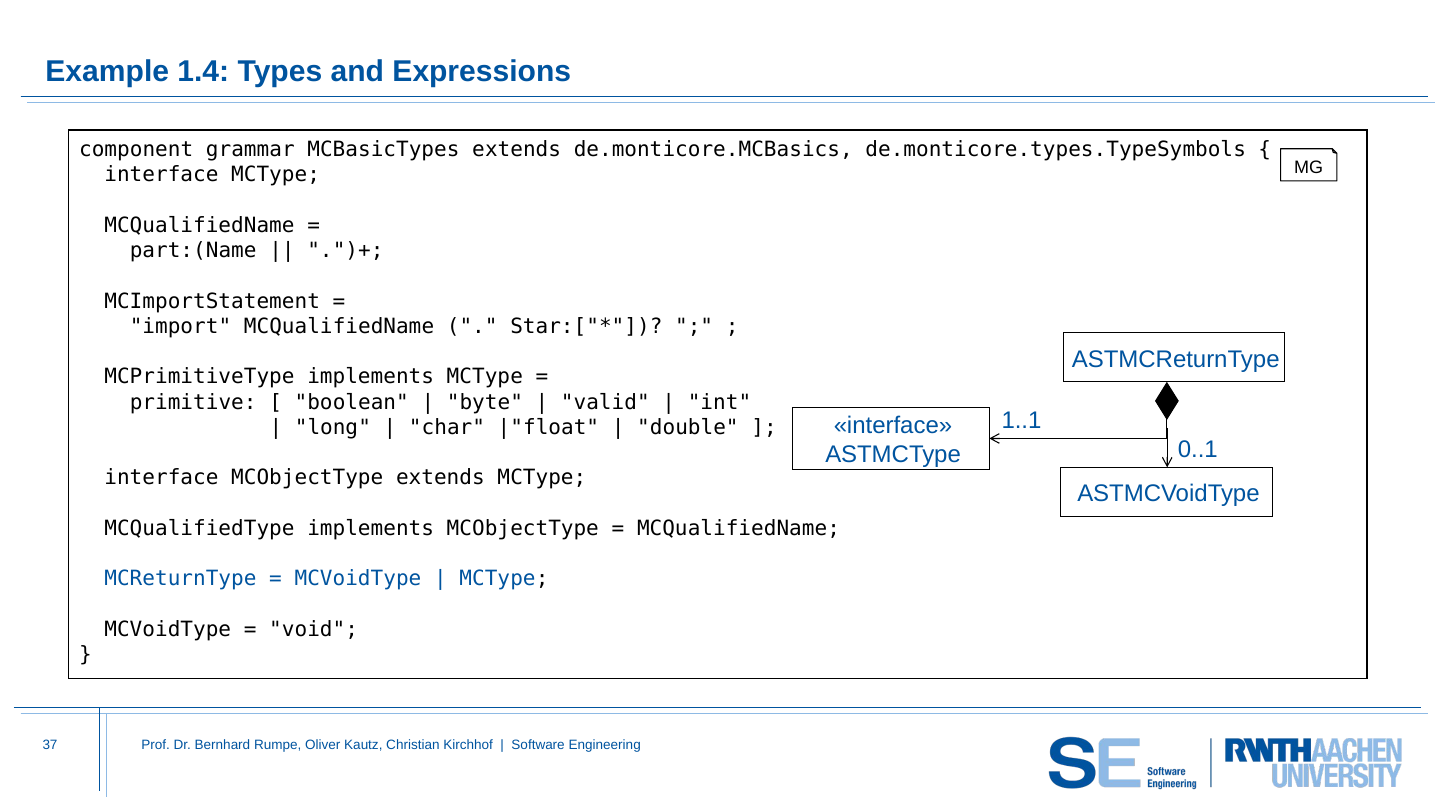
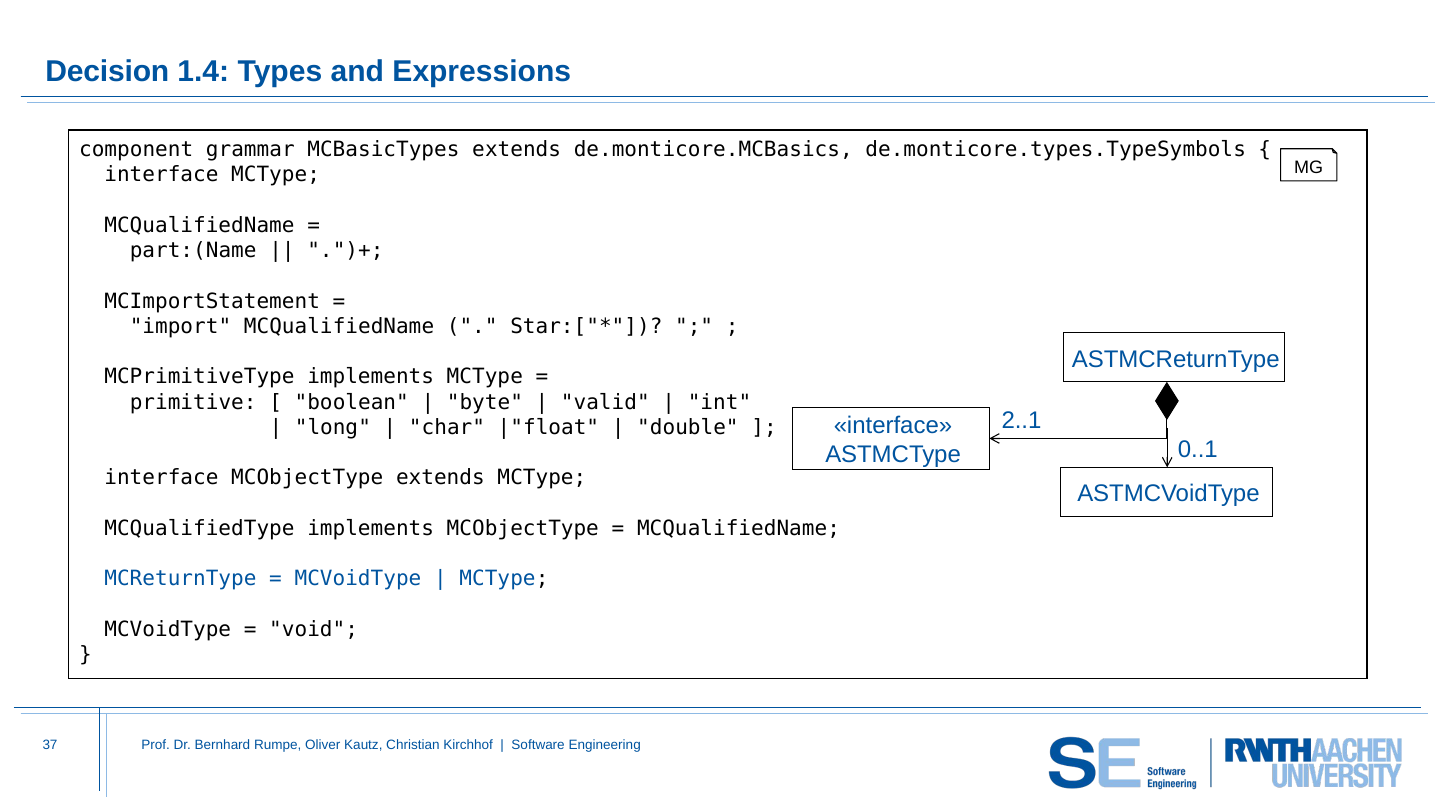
Example: Example -> Decision (107, 72)
1..1: 1..1 -> 2..1 (1022, 420)
